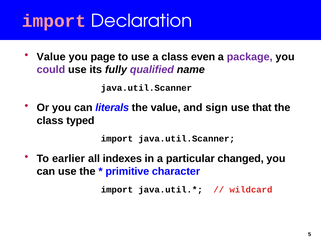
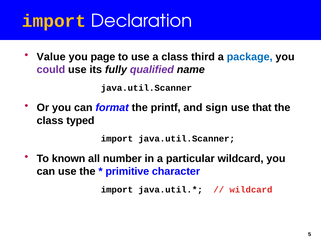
import colour: pink -> yellow (54, 21)
even: even -> third (203, 57)
package colour: purple -> blue (250, 57)
literals: literals -> format (112, 108)
the value: value -> printf (166, 108)
earlier: earlier -> known (69, 159)
indexes: indexes -> number (122, 159)
particular changed: changed -> wildcard (241, 159)
